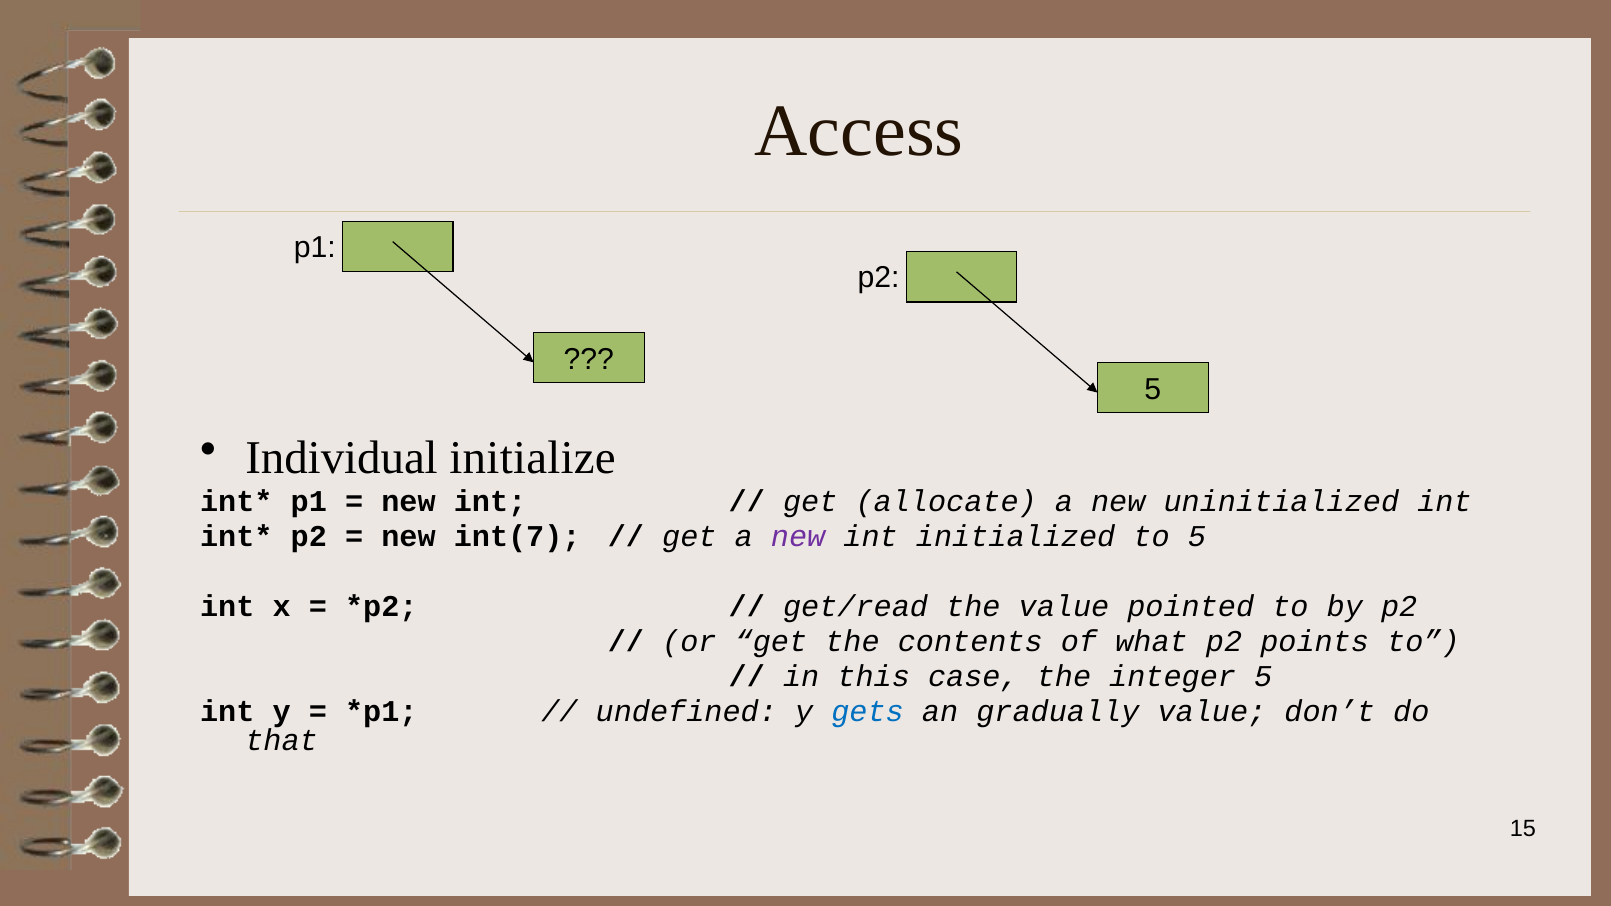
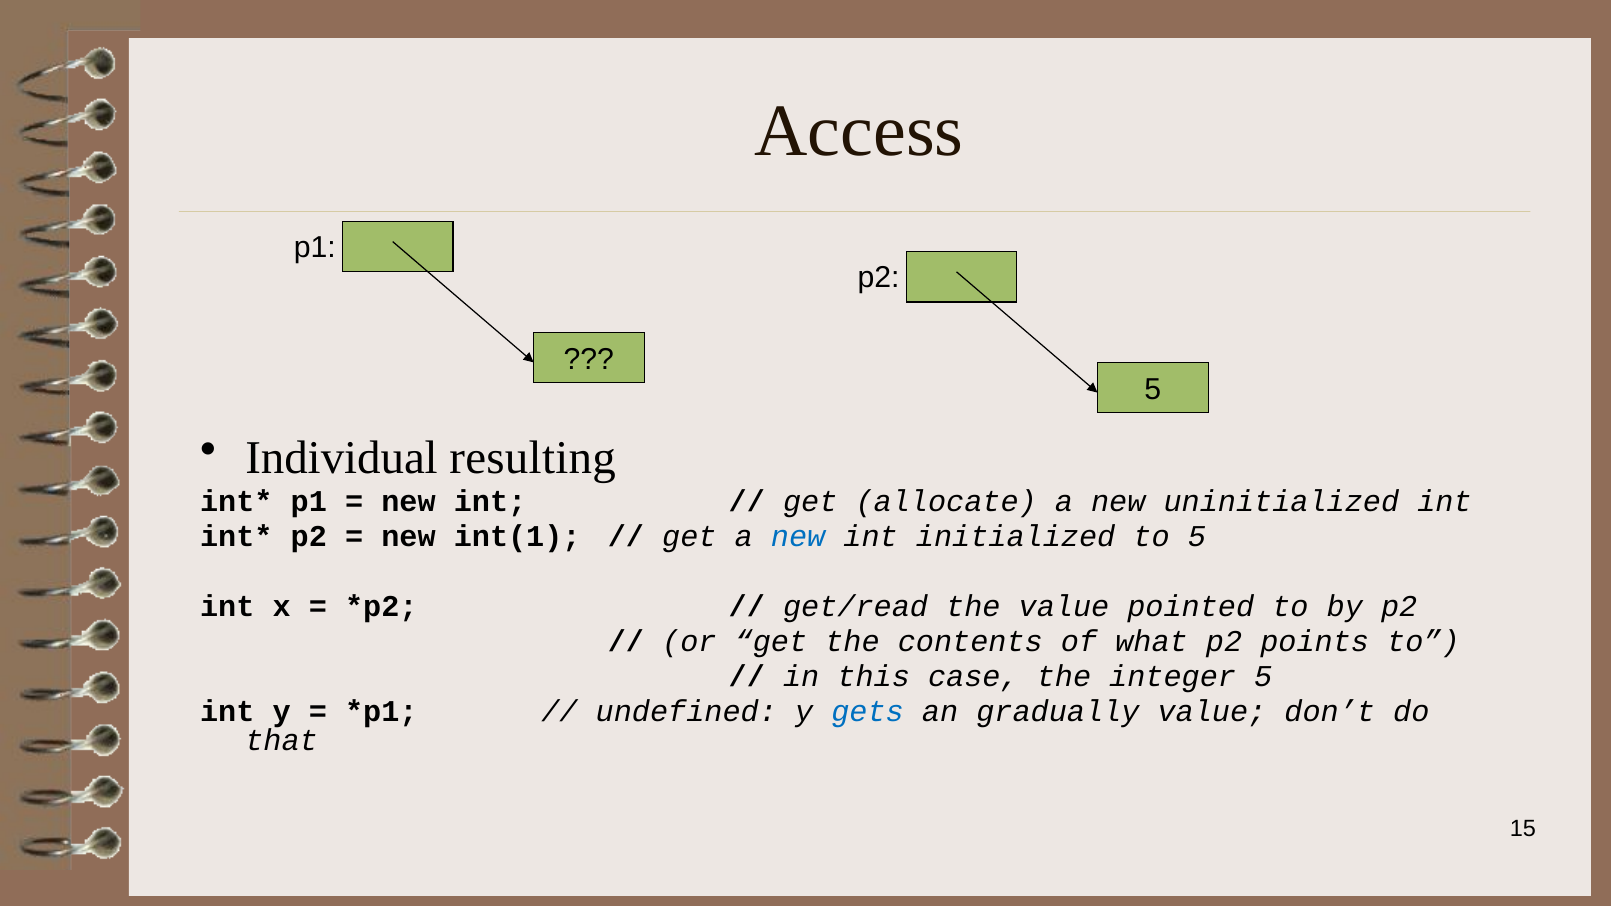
initialize: initialize -> resulting (533, 458)
int(7: int(7 -> int(1 (517, 537)
new colour: purple -> blue (798, 537)
